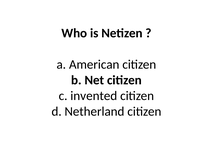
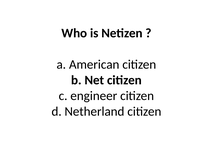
invented: invented -> engineer (94, 96)
